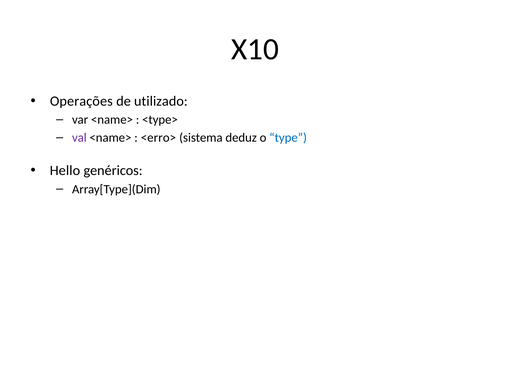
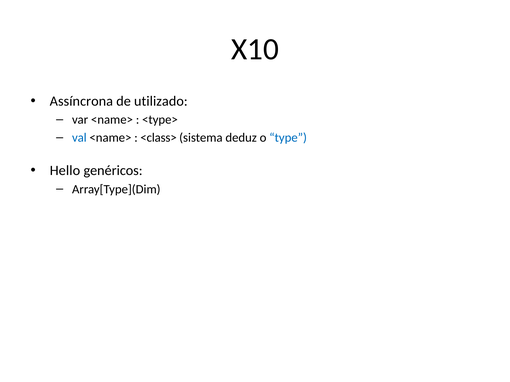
Operações: Operações -> Assíncrona (81, 101)
val colour: purple -> blue (79, 138)
<erro>: <erro> -> <class> (159, 138)
